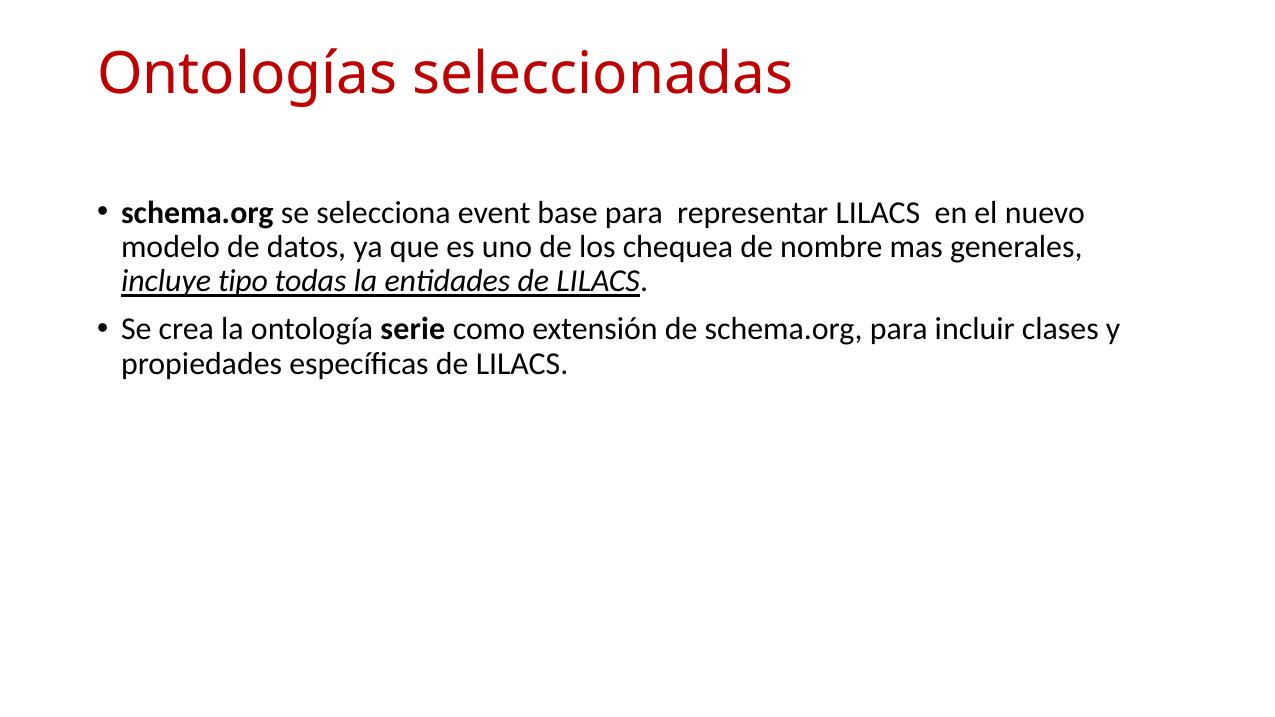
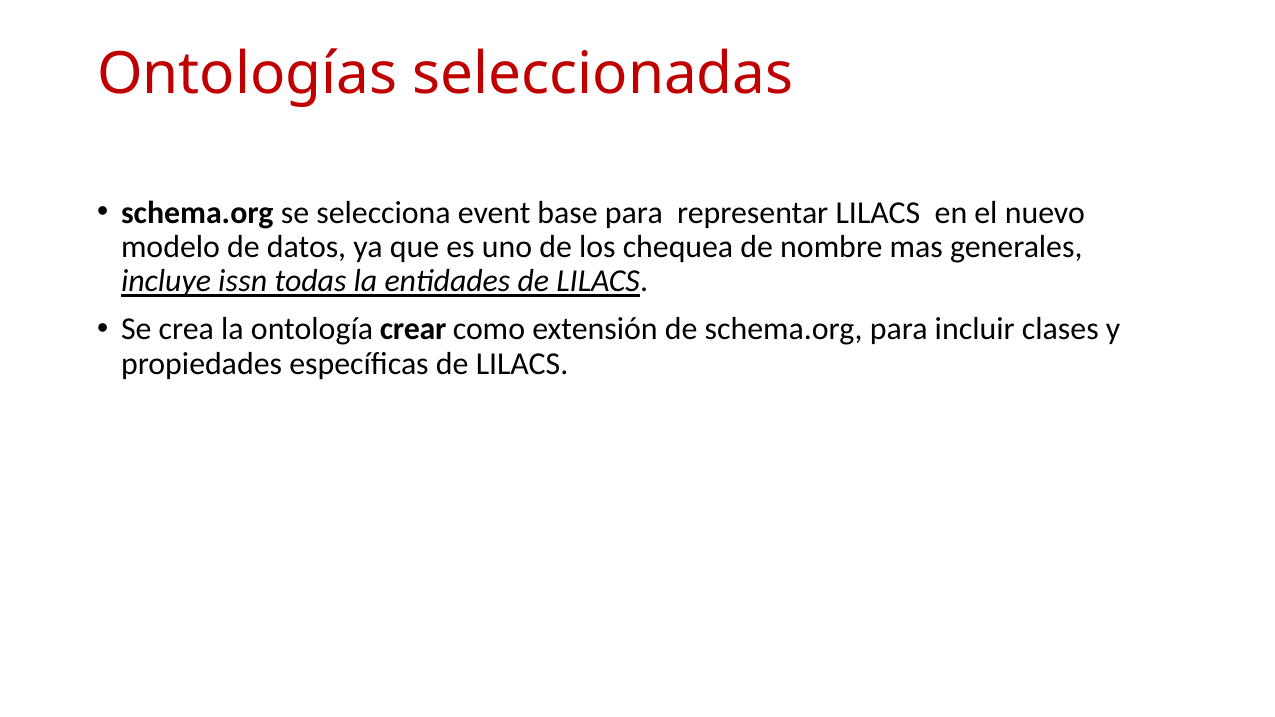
tipo: tipo -> issn (243, 282)
serie: serie -> crear (413, 329)
